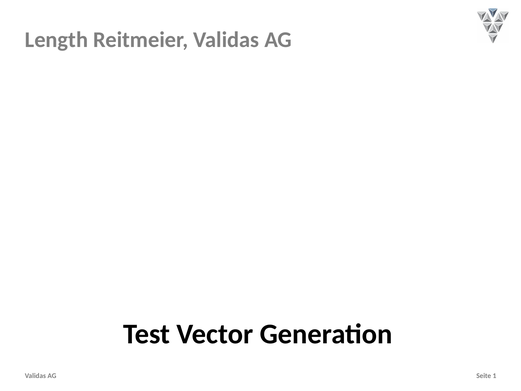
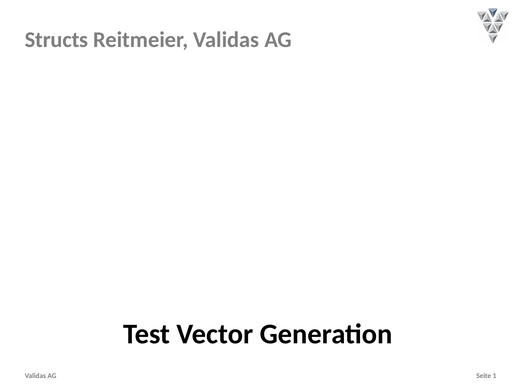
Length: Length -> Structs (57, 40)
